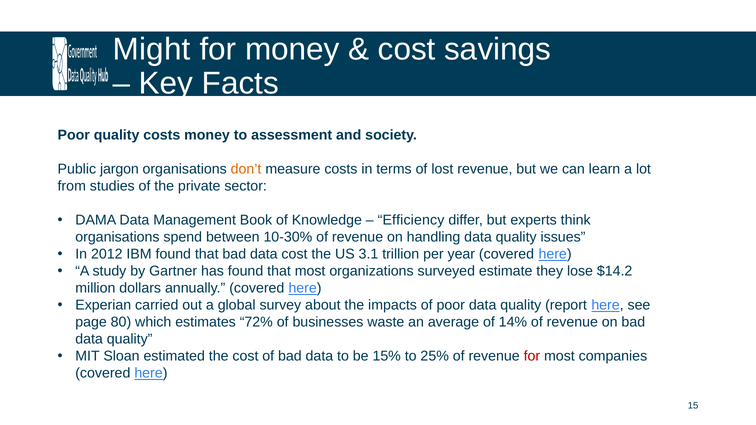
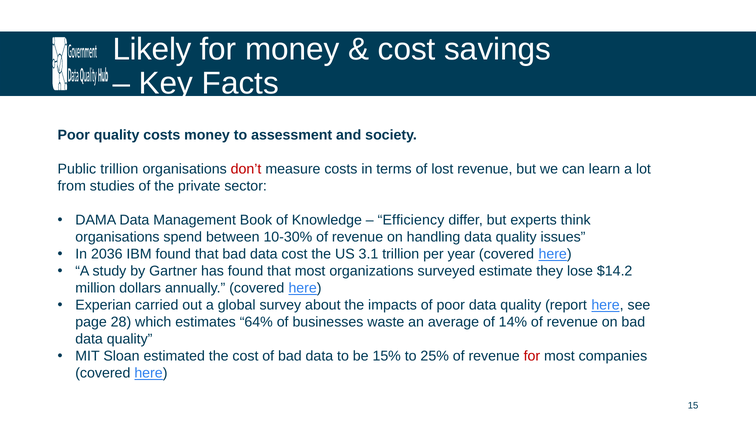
Might: Might -> Likely (152, 50)
Public jargon: jargon -> trillion (119, 169)
don’t colour: orange -> red (246, 169)
2012: 2012 -> 2036 (107, 254)
80: 80 -> 28 (121, 322)
72%: 72% -> 64% (256, 322)
